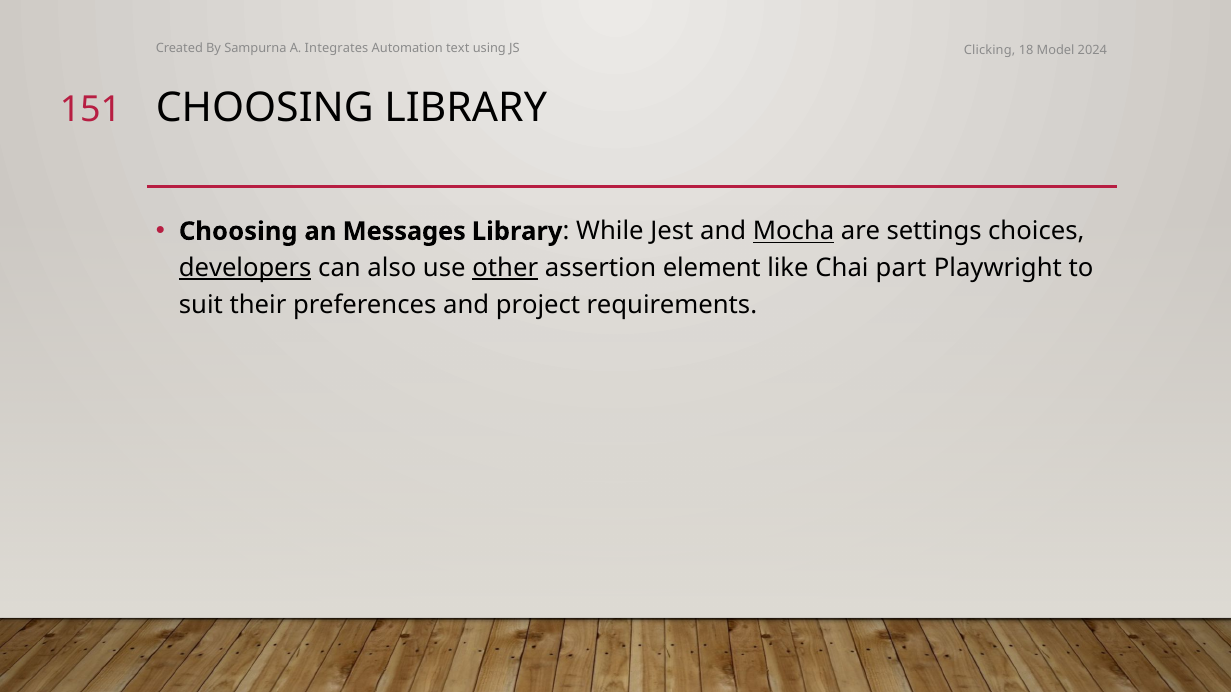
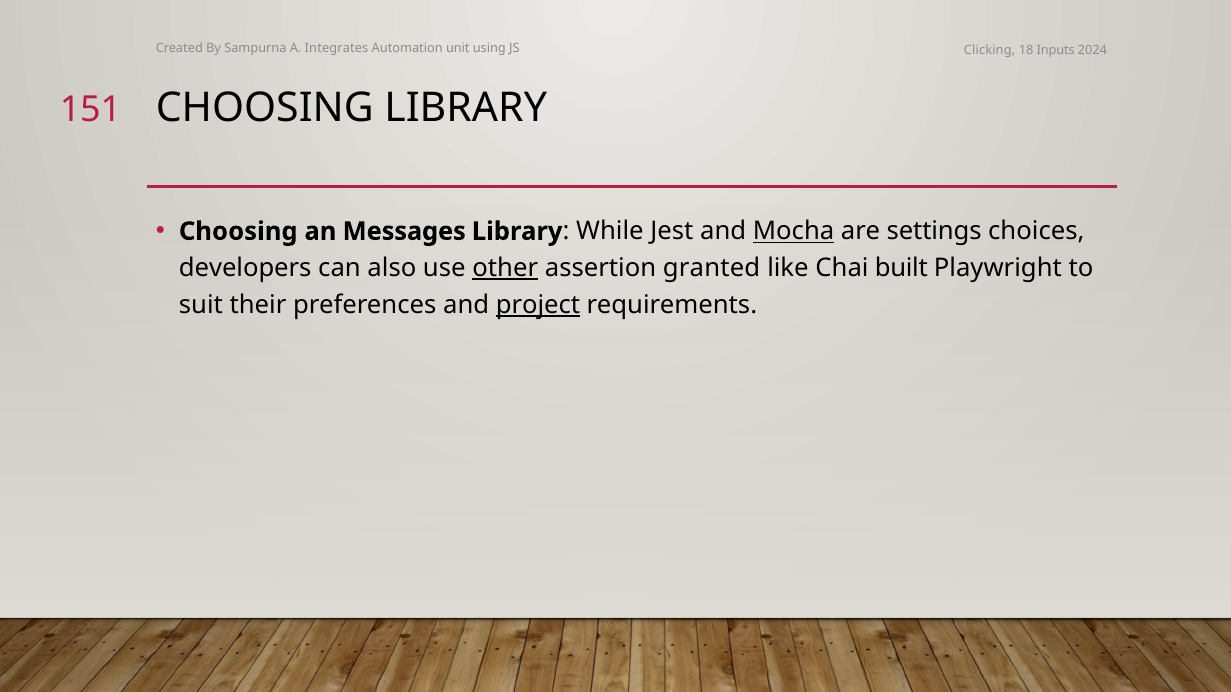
text: text -> unit (458, 49)
Model: Model -> Inputs (1056, 50)
developers underline: present -> none (245, 268)
element: element -> granted (712, 268)
part: part -> built (901, 268)
project underline: none -> present (538, 305)
